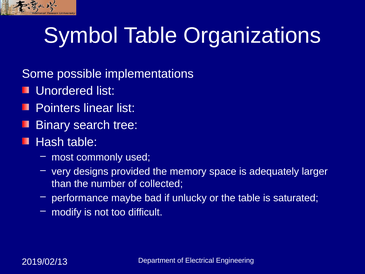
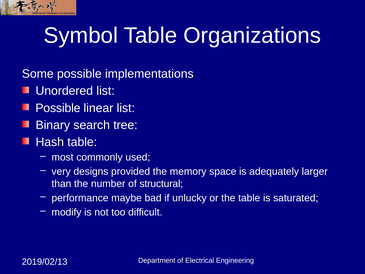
Pointers: Pointers -> Possible (58, 108)
collected: collected -> structural (161, 184)
